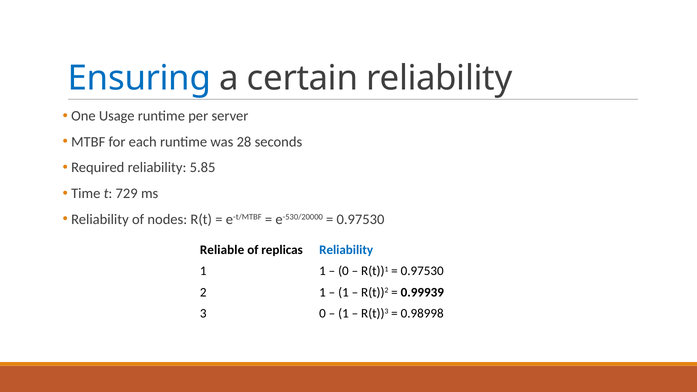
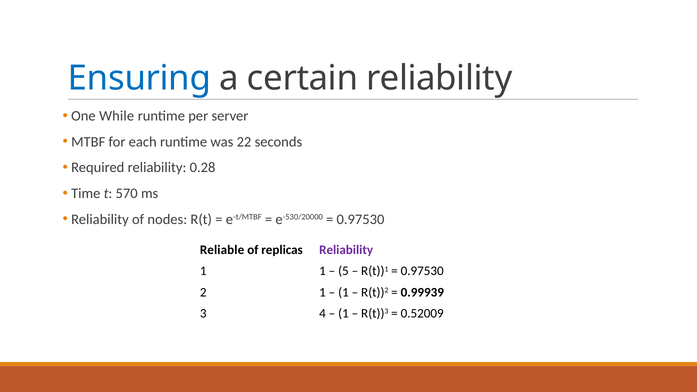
Usage: Usage -> While (117, 116)
28: 28 -> 22 (244, 142)
5.85: 5.85 -> 0.28 (203, 168)
729: 729 -> 570 (127, 193)
Reliability colour: blue -> purple (346, 250)
0: 0 -> 5 (343, 271)
3 0: 0 -> 4 (322, 314)
0.98998: 0.98998 -> 0.52009 (422, 314)
